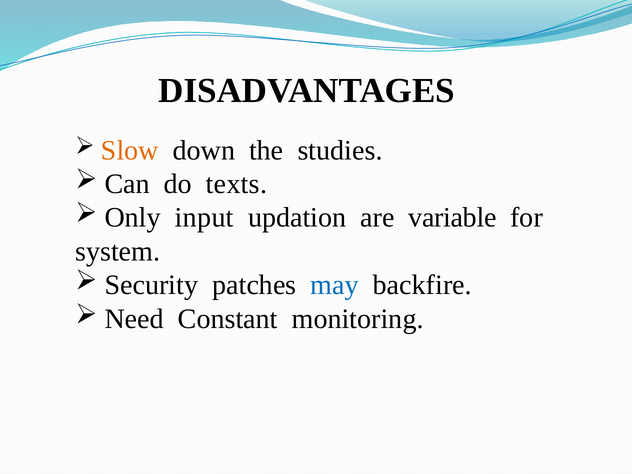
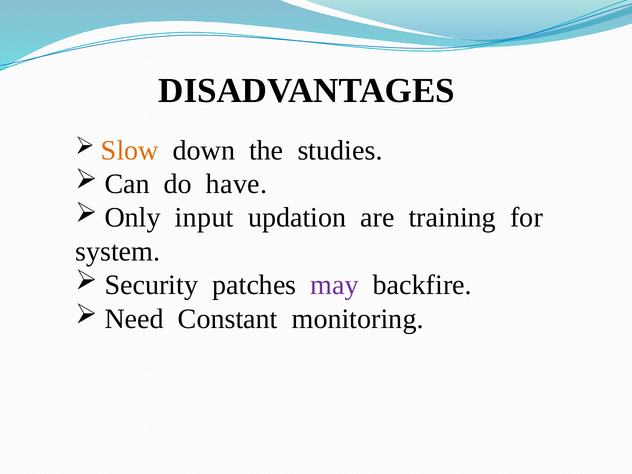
texts: texts -> have (237, 184)
variable: variable -> training (452, 218)
may colour: blue -> purple (335, 285)
